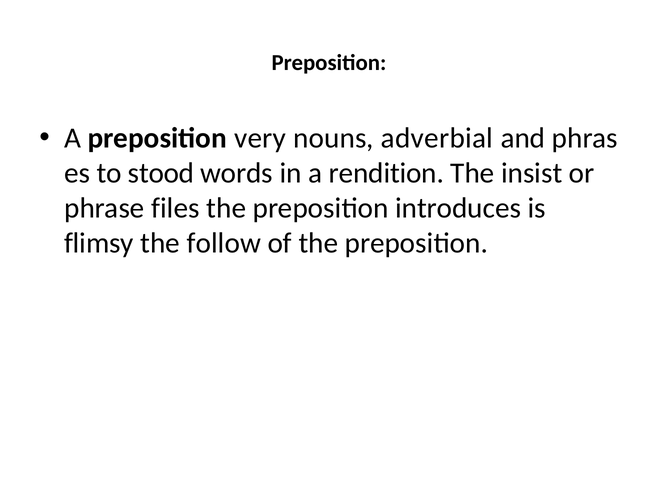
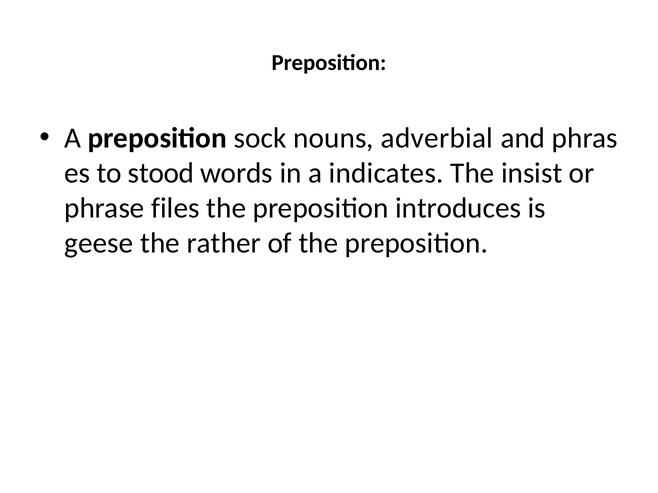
very: very -> sock (260, 138)
rendition: rendition -> indicates (386, 173)
flimsy: flimsy -> geese (99, 243)
follow: follow -> rather (224, 243)
